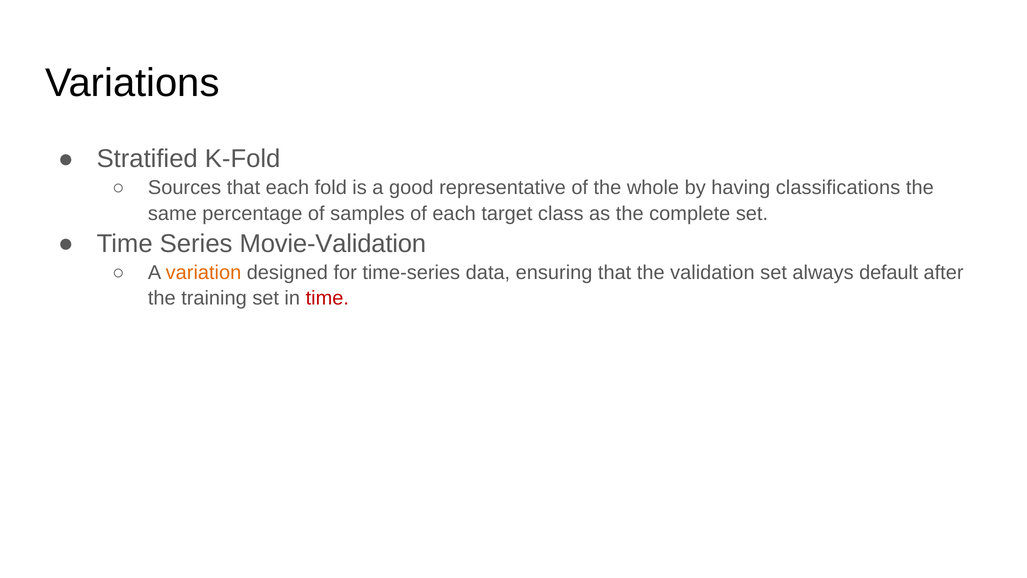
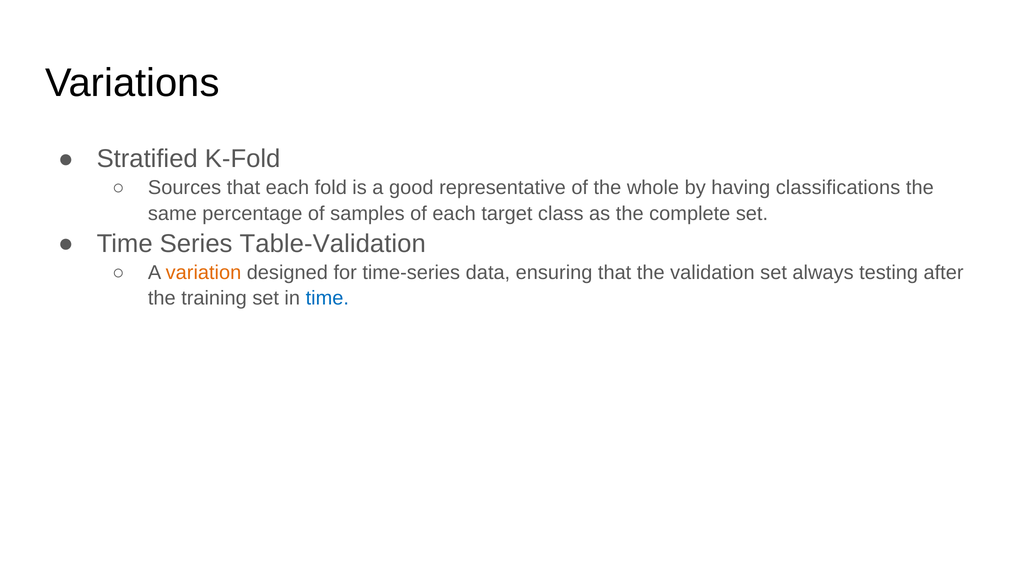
Movie-Validation: Movie-Validation -> Table-Validation (333, 243)
default: default -> testing (889, 272)
time colour: red -> blue (327, 298)
